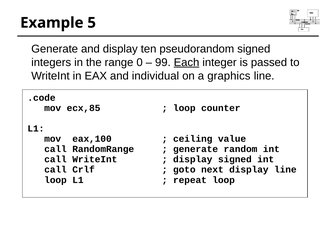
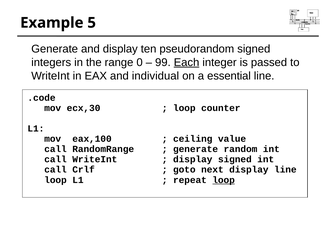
graphics: graphics -> essential (229, 76)
ecx,85: ecx,85 -> ecx,30 (84, 108)
loop underline: none -> present (224, 180)
